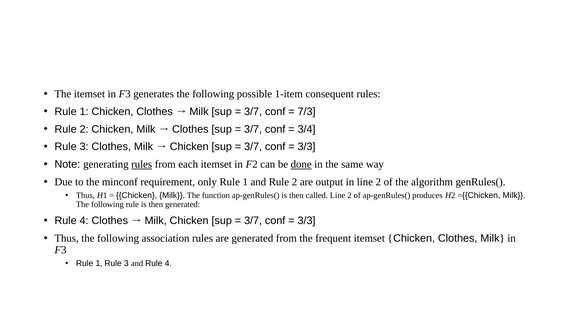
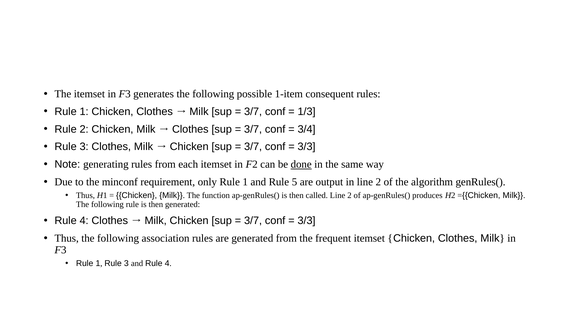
7/3: 7/3 -> 1/3 (307, 111)
rules underline: present -> none (142, 164)
and Rule 2: 2 -> 5 (294, 182)
